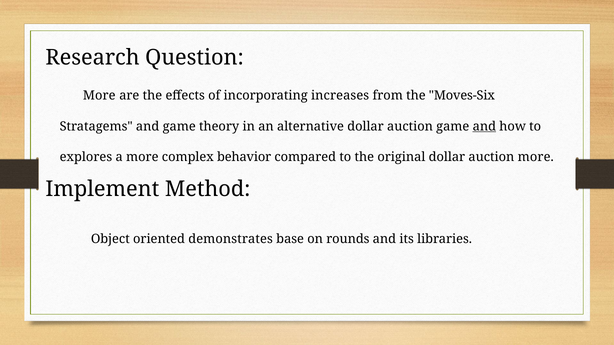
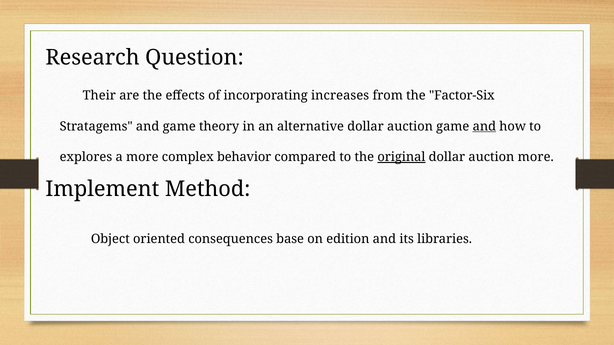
More: More -> Their (99, 96)
Moves-Six: Moves-Six -> Factor-Six (462, 96)
original underline: none -> present (401, 157)
demonstrates: demonstrates -> consequences (231, 239)
rounds: rounds -> edition (348, 239)
